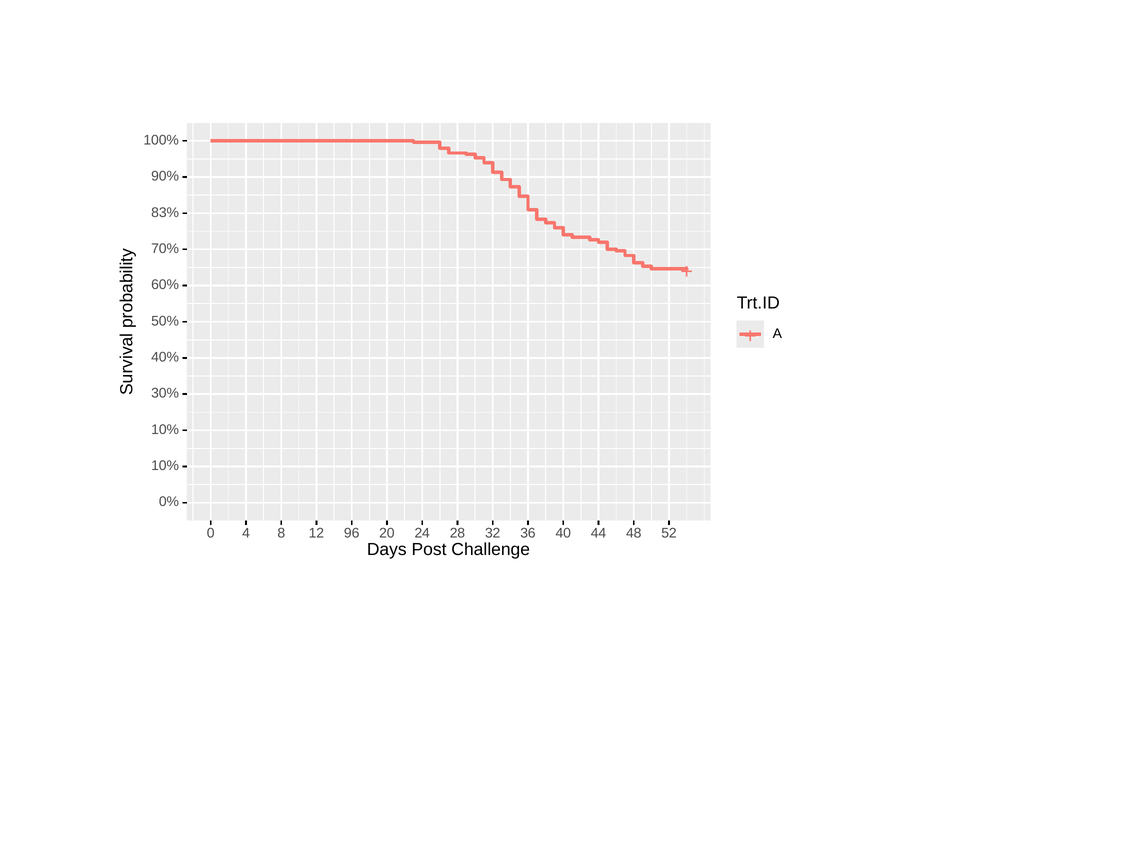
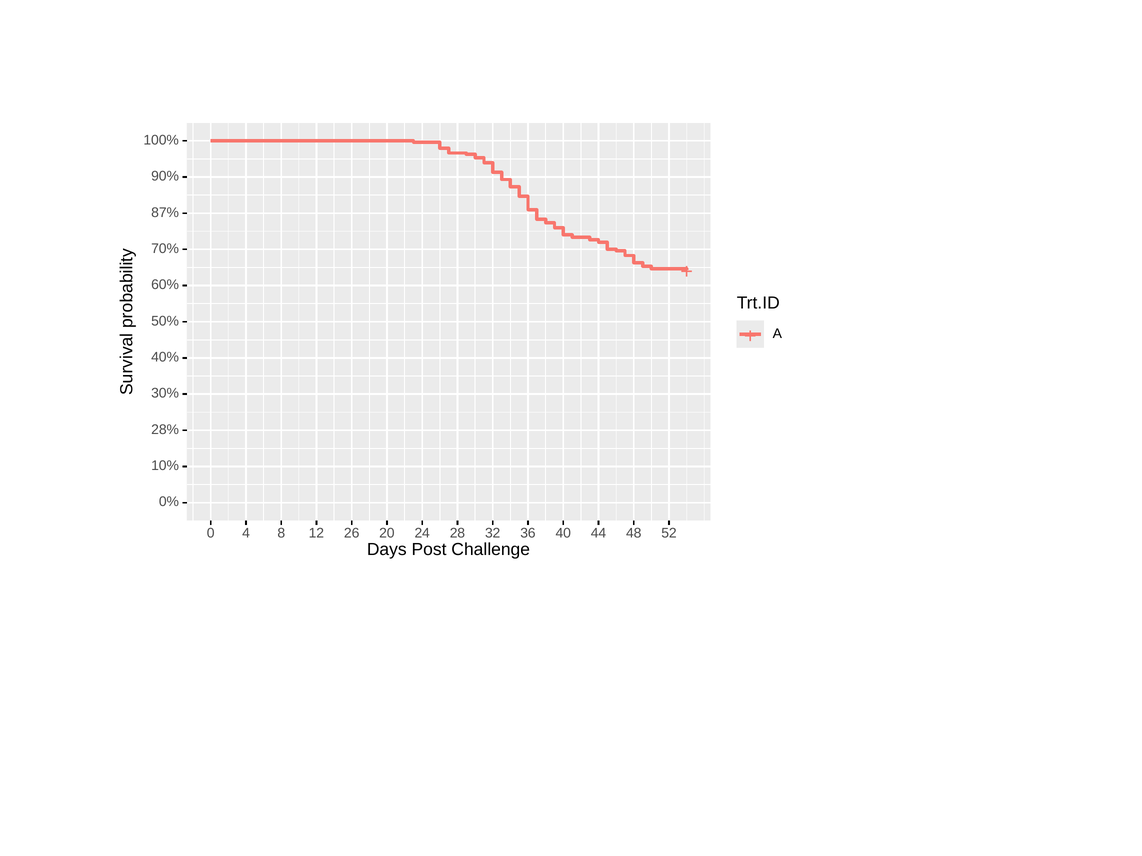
83%: 83% -> 87% (165, 213)
10%: 10% -> 28% (165, 430)
96: 96 -> 26 (352, 533)
